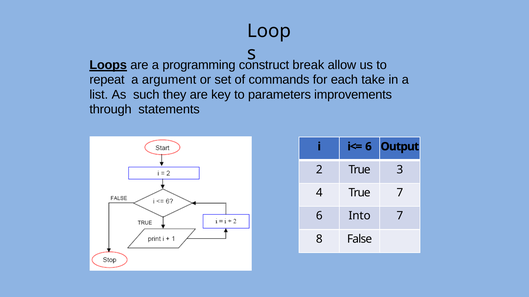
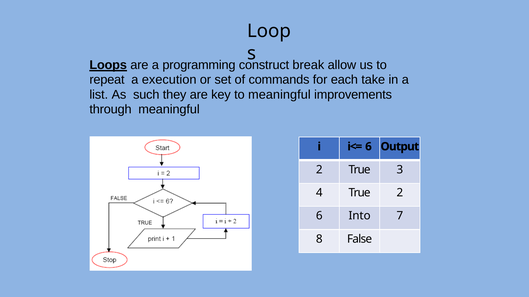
argument: argument -> execution (169, 80)
to parameters: parameters -> meaningful (279, 95)
through statements: statements -> meaningful (169, 109)
True 7: 7 -> 2 (400, 193)
